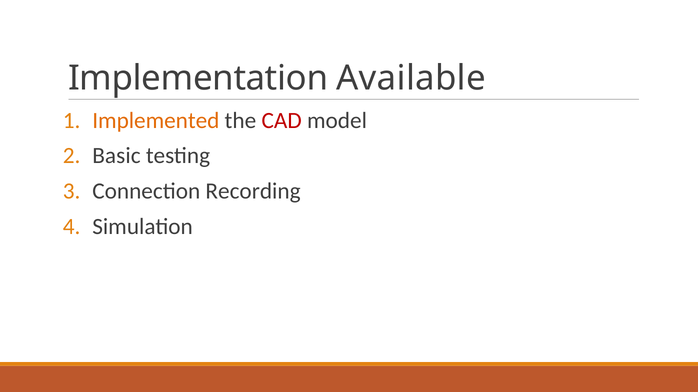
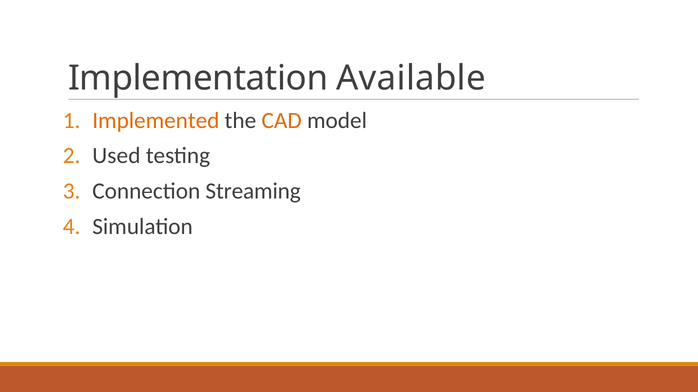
CAD colour: red -> orange (282, 121)
Basic: Basic -> Used (116, 156)
Recording: Recording -> Streaming (253, 191)
